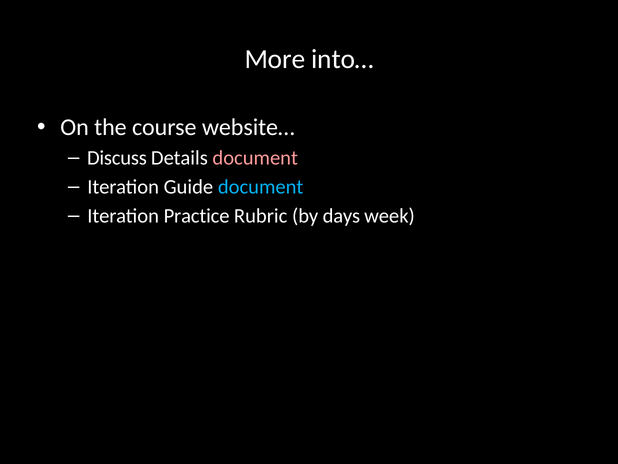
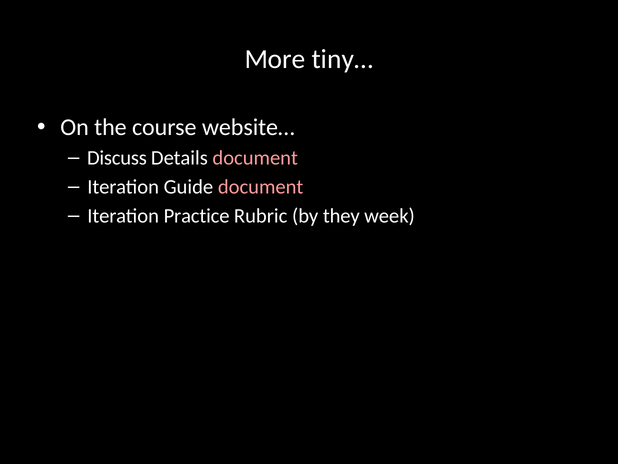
into…: into… -> tiny… (342, 59)
document colour: light blue -> pink (261, 187)
days: days -> they (341, 216)
